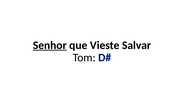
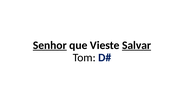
Salvar underline: none -> present (137, 45)
